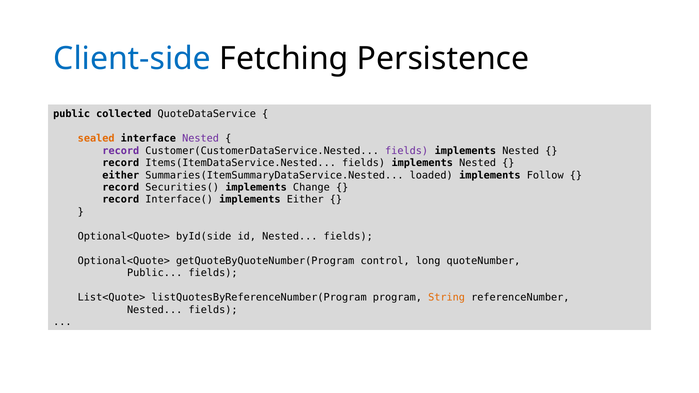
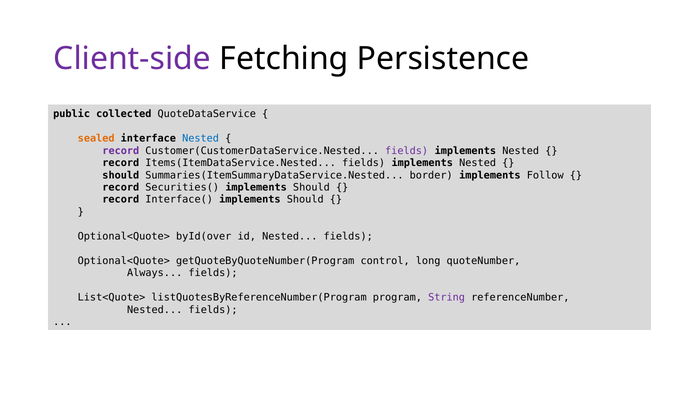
Client-side colour: blue -> purple (132, 59)
Nested colour: purple -> blue (201, 139)
either: either -> should (121, 175)
loaded: loaded -> border (431, 175)
Securities( implements Change: Change -> Should (311, 187)
Either: Either -> Should (305, 200)
byId(side: byId(side -> byId(over (204, 236)
Public: Public -> Always (155, 273)
String colour: orange -> purple (447, 298)
